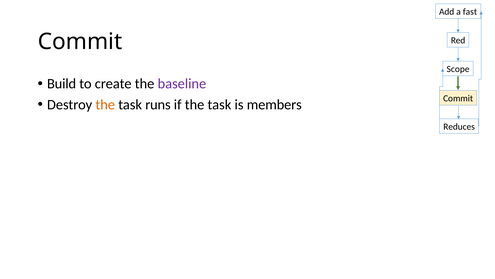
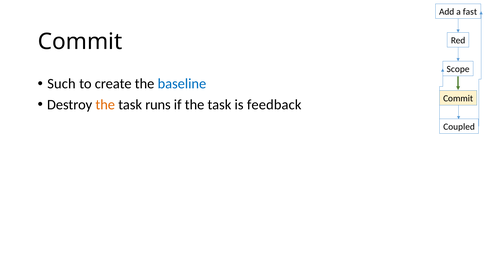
Build: Build -> Such (61, 84)
baseline colour: purple -> blue (182, 84)
members: members -> feedback (274, 104)
Reduces: Reduces -> Coupled (459, 127)
